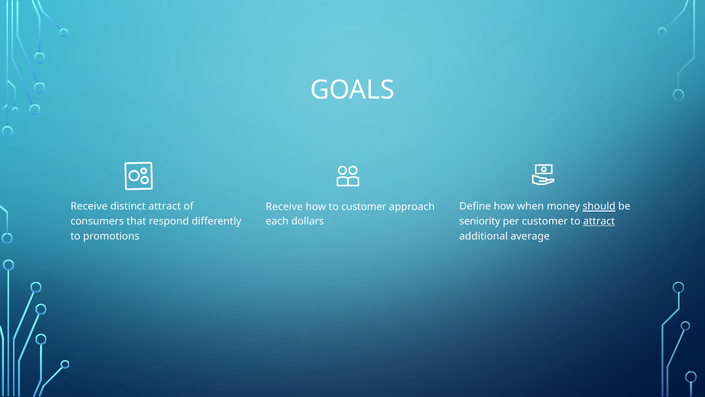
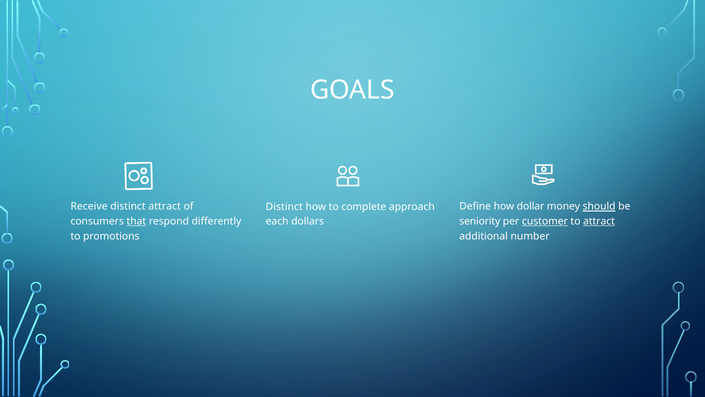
when: when -> dollar (531, 206)
Receive: Receive -> Distinct (284, 206)
to customer: customer -> complete (364, 206)
that underline: none -> present (136, 221)
customer underline: none -> present (545, 221)
average: average -> number (530, 236)
